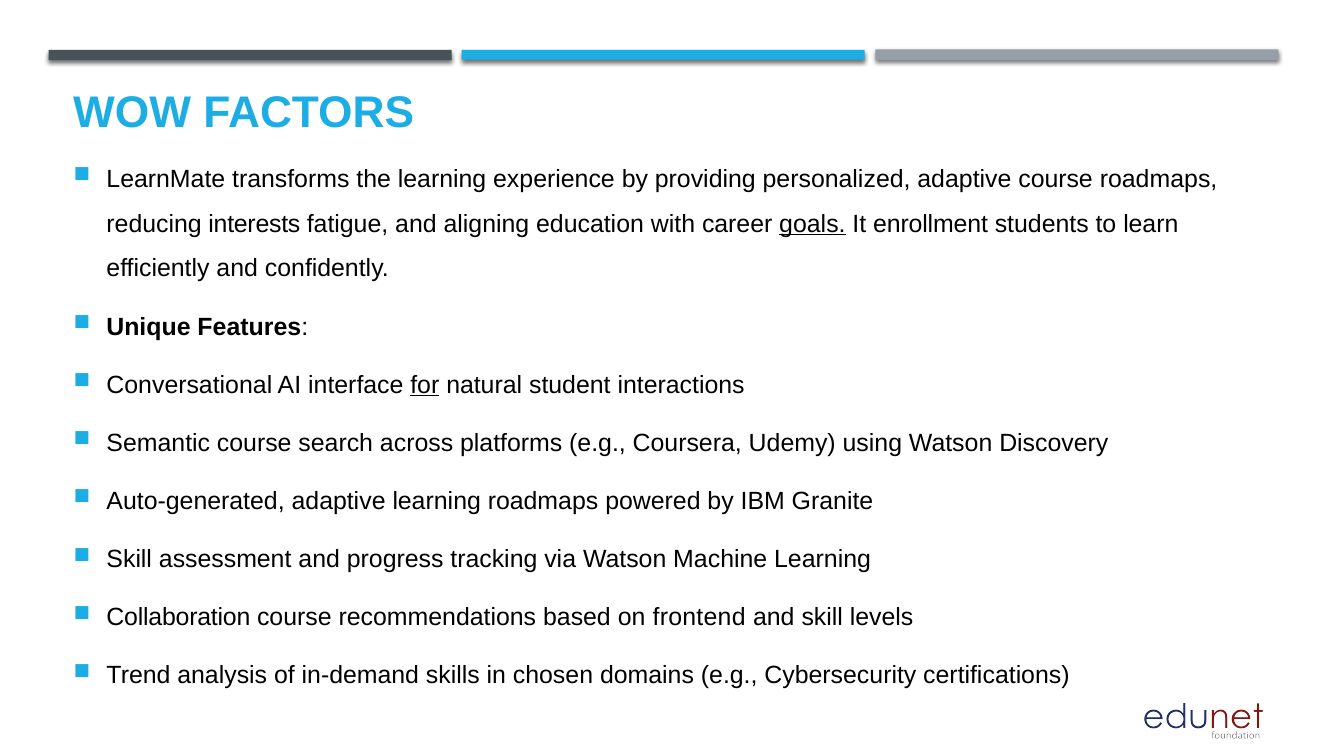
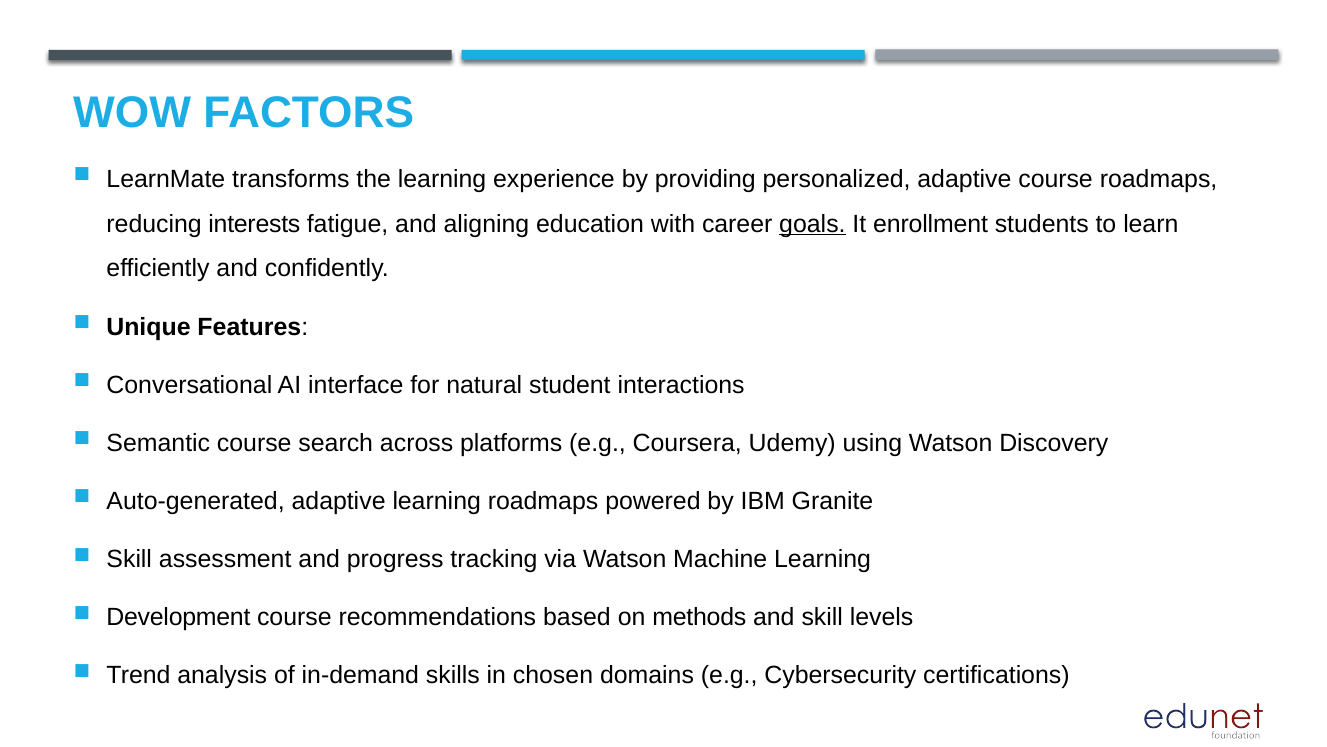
for underline: present -> none (425, 385)
Collaboration: Collaboration -> Development (178, 617)
frontend: frontend -> methods (699, 617)
